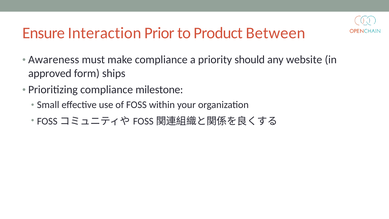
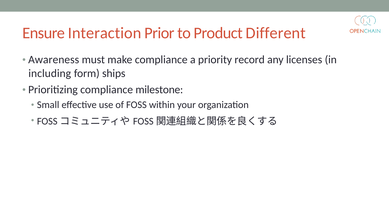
Between: Between -> Different (276, 33)
should: should -> record (250, 60)
website: website -> licenses (304, 60)
approved: approved -> including (50, 73)
